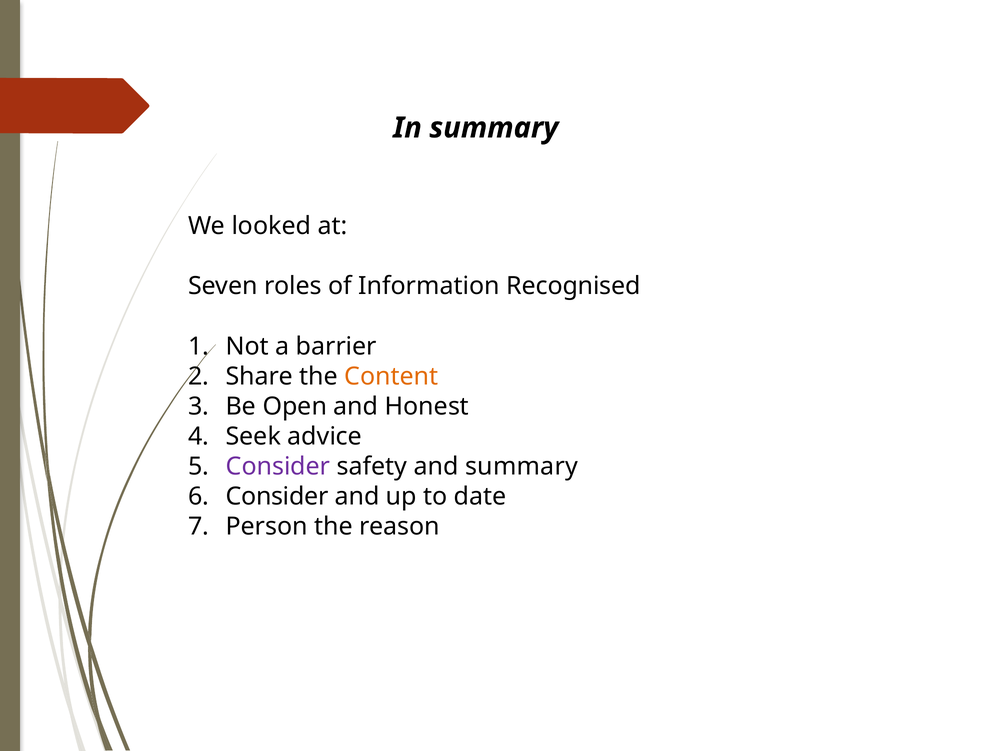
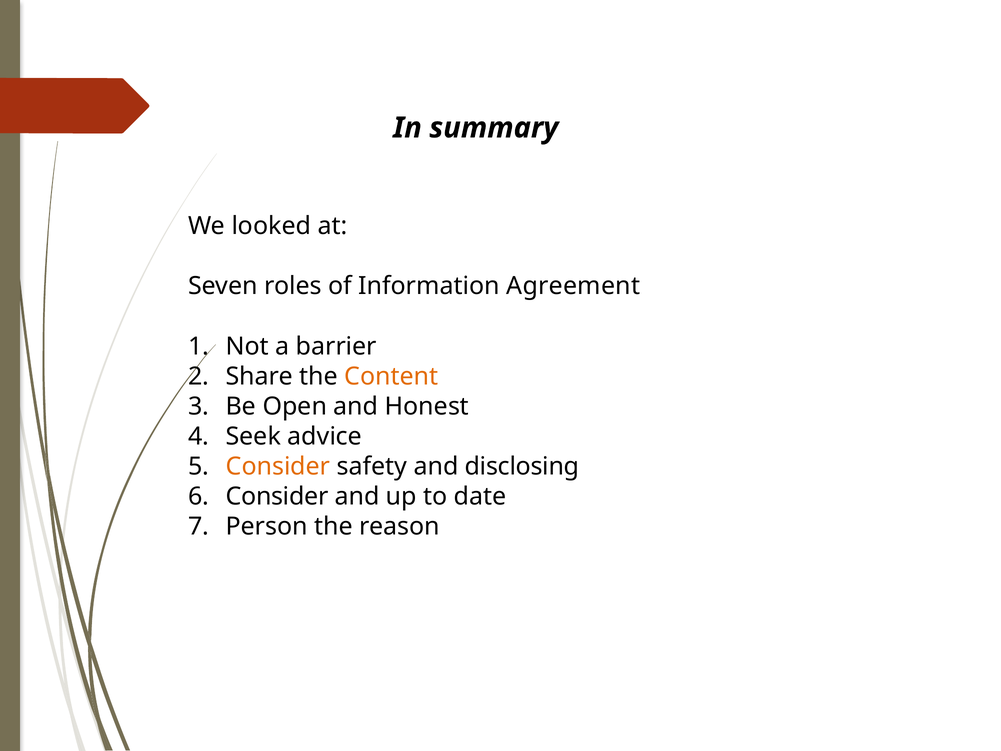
Recognised: Recognised -> Agreement (573, 286)
Consider colour: purple -> orange (278, 466)
and summary: summary -> disclosing (522, 466)
